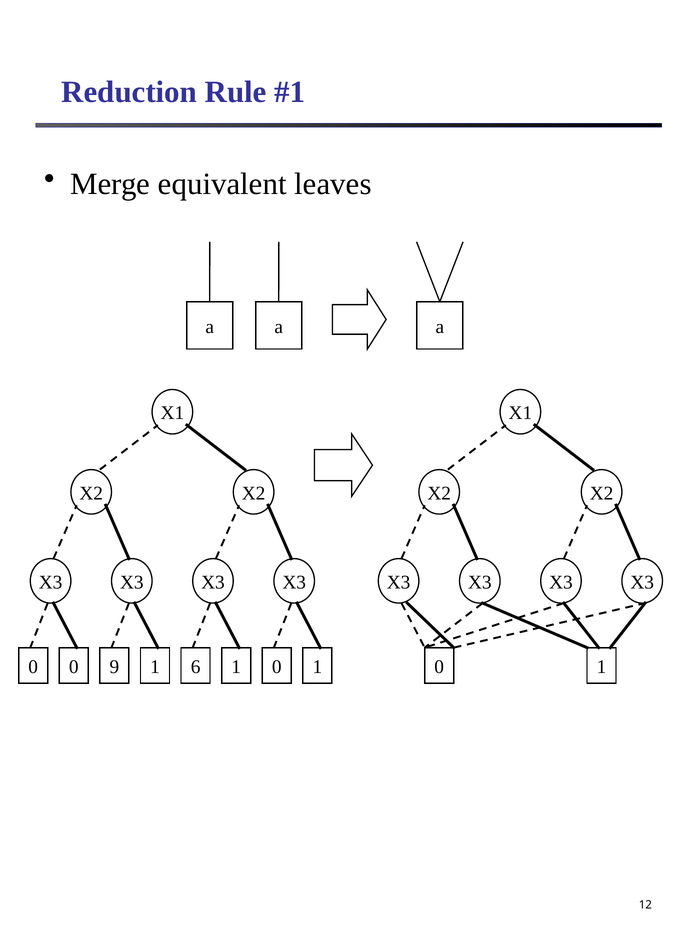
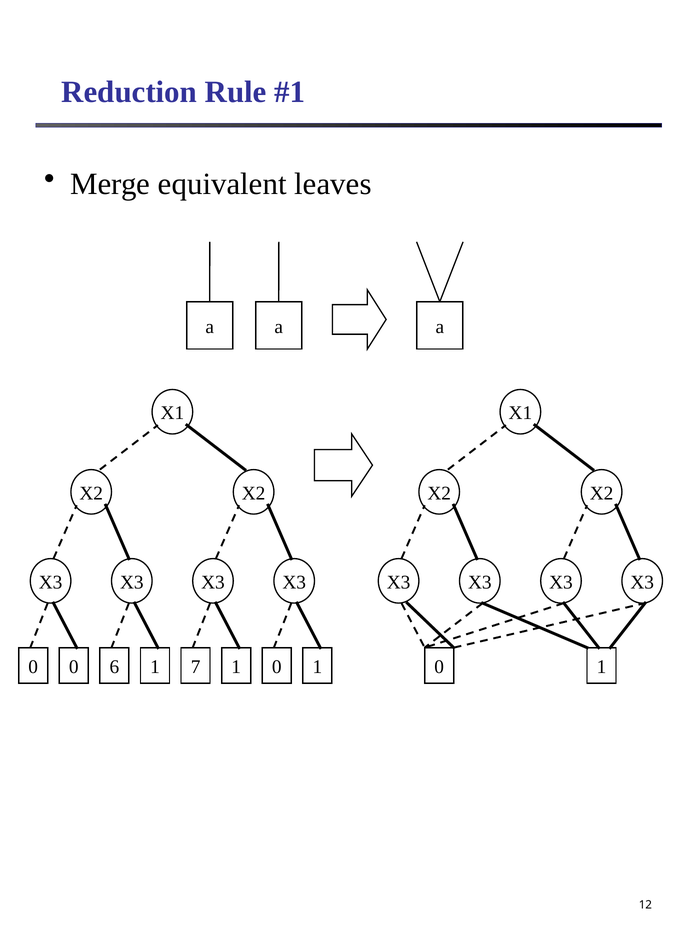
9: 9 -> 6 (114, 667)
6: 6 -> 7 (196, 667)
